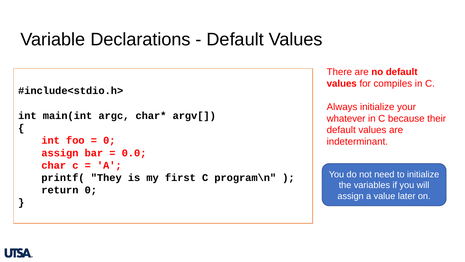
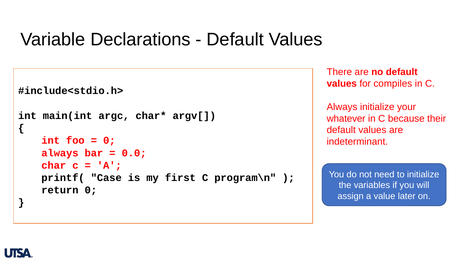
assign: assign -> always (60, 153)
They: They -> Case (106, 177)
